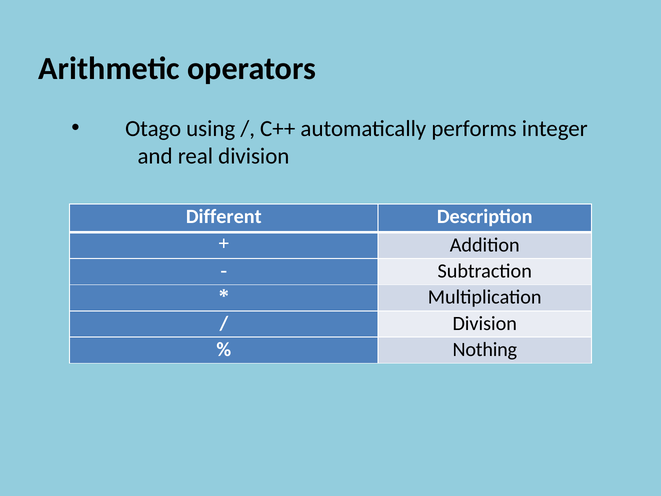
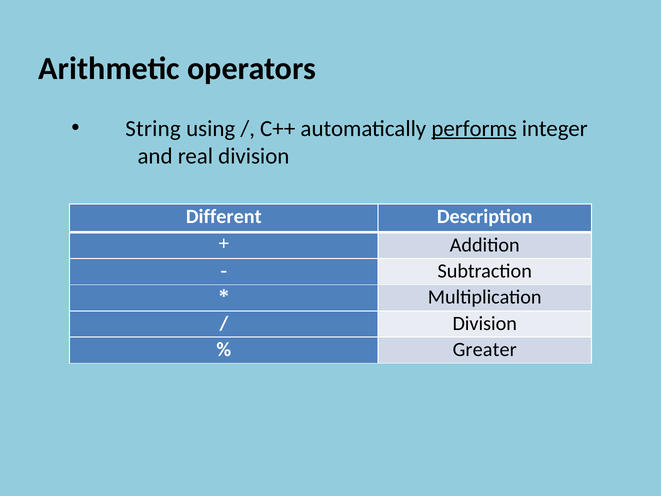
Otago: Otago -> String (153, 128)
performs underline: none -> present (474, 128)
Nothing: Nothing -> Greater (485, 349)
